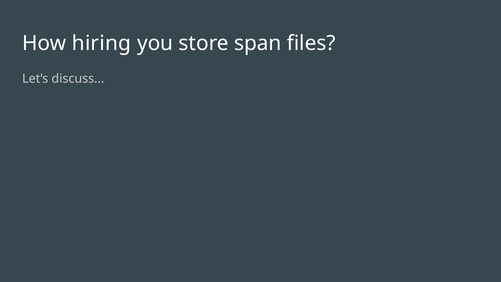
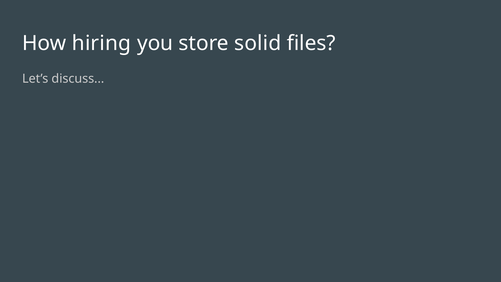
span: span -> solid (258, 43)
